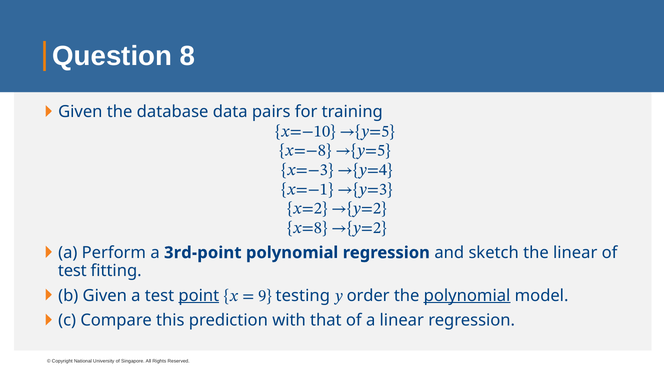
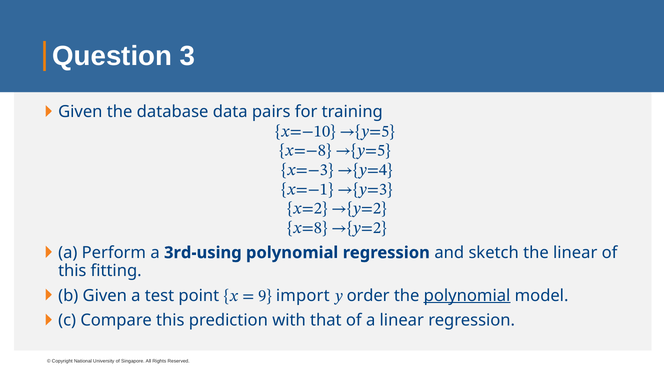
8: 8 -> 3 (187, 56)
3rd-point: 3rd-point -> 3rd-using (203, 252)
test: test -> this (72, 270)
point underline: present -> none (199, 295)
testing: testing -> import (303, 295)
